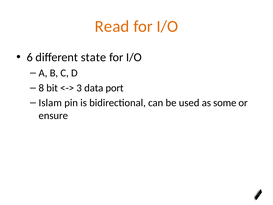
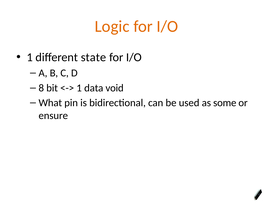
Read: Read -> Logic (112, 26)
6: 6 -> 1 (30, 57)
3: 3 -> 1 (79, 88)
port: port -> void (115, 88)
Islam: Islam -> What (50, 103)
